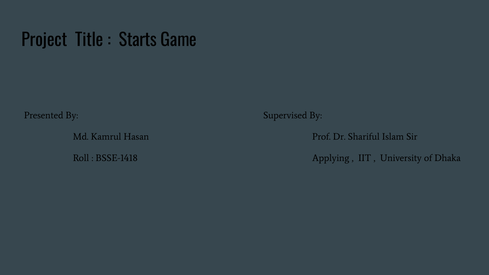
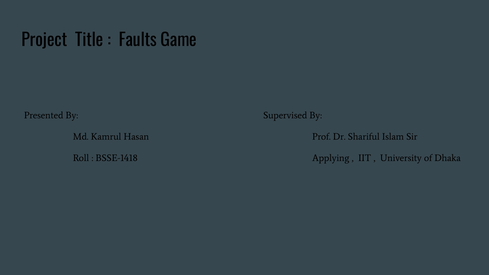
Starts: Starts -> Faults (138, 41)
